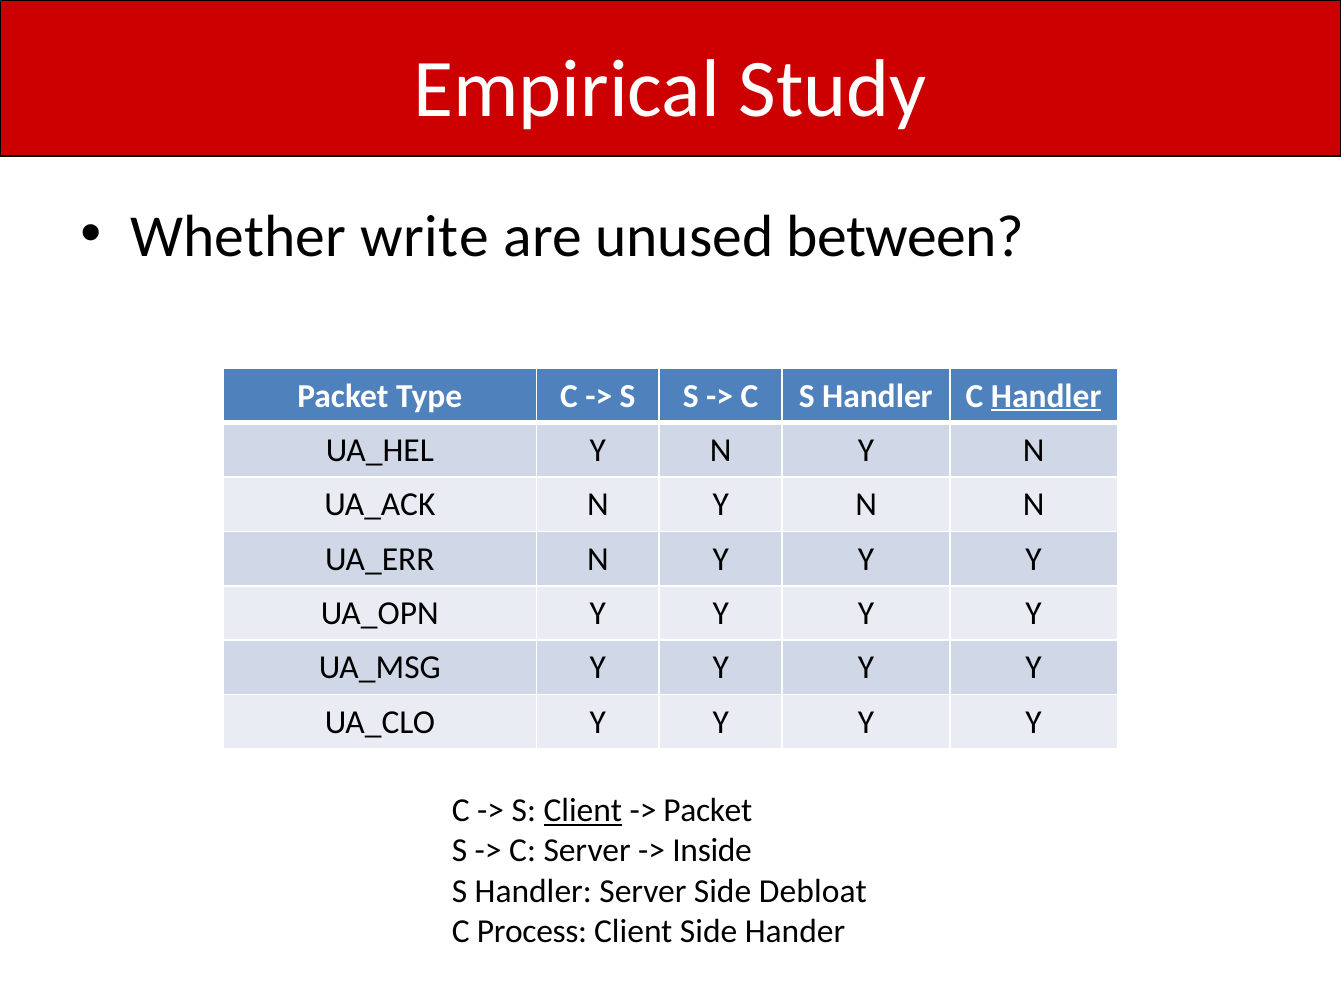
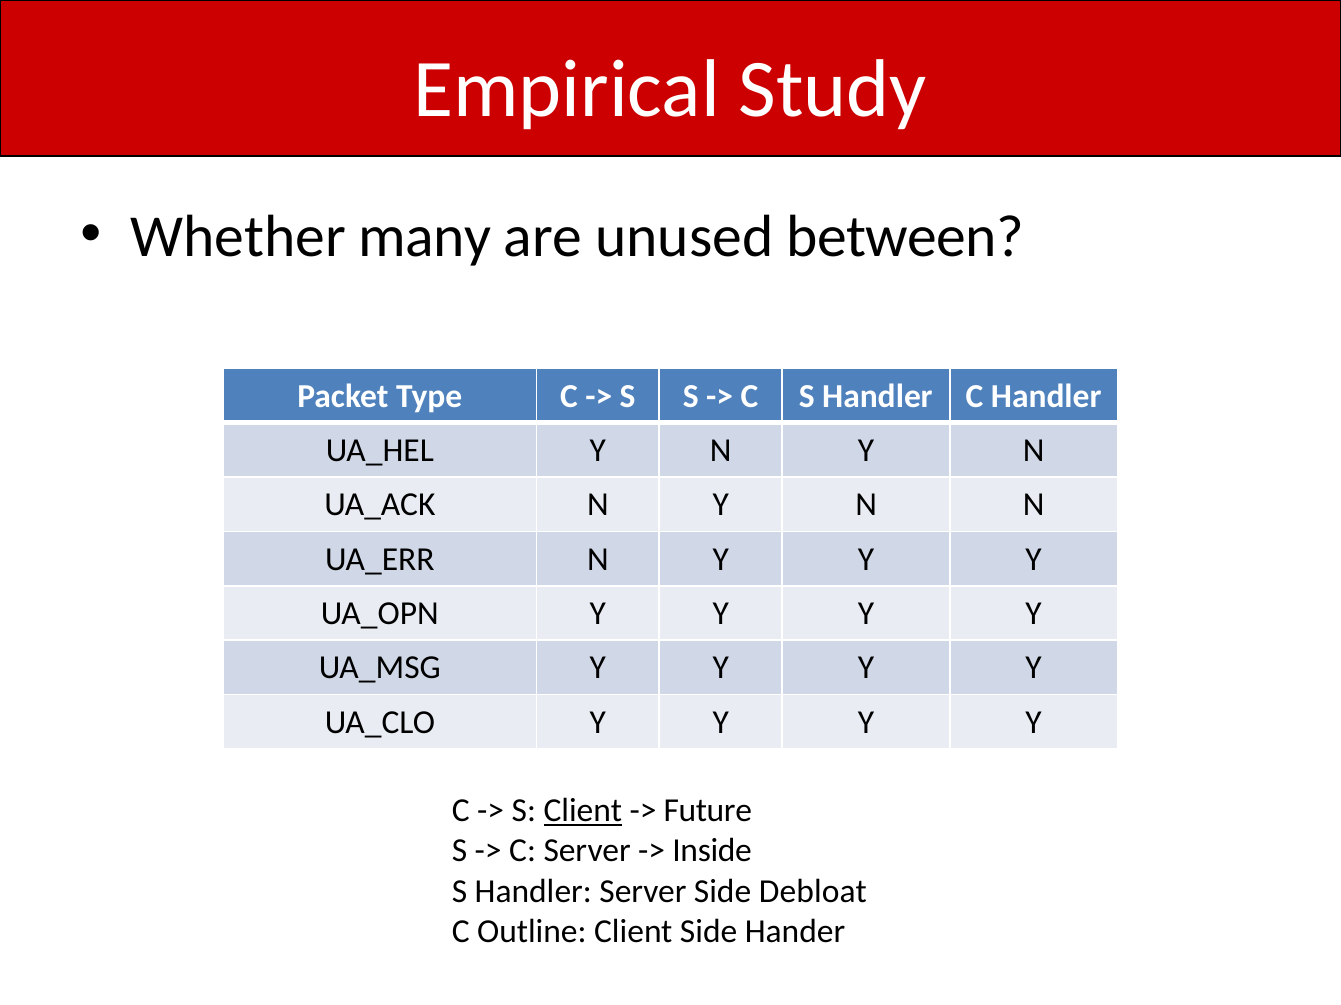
write: write -> many (425, 237)
Handler underline: present -> none (1046, 396)
Packet: Packet -> Future (708, 811)
Process: Process -> Outline (532, 932)
